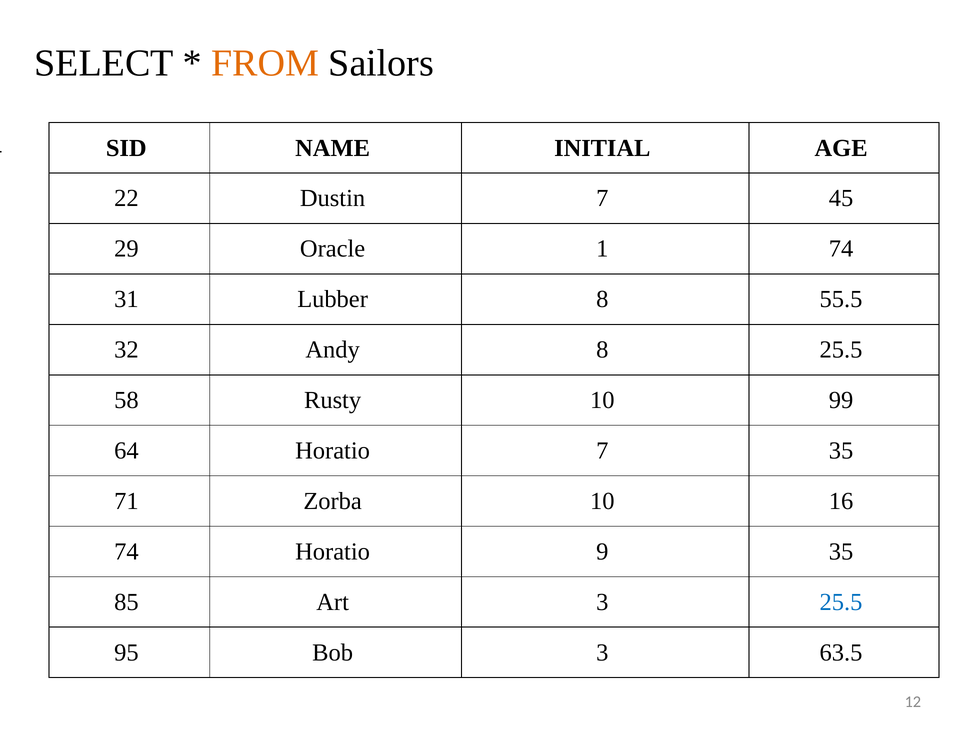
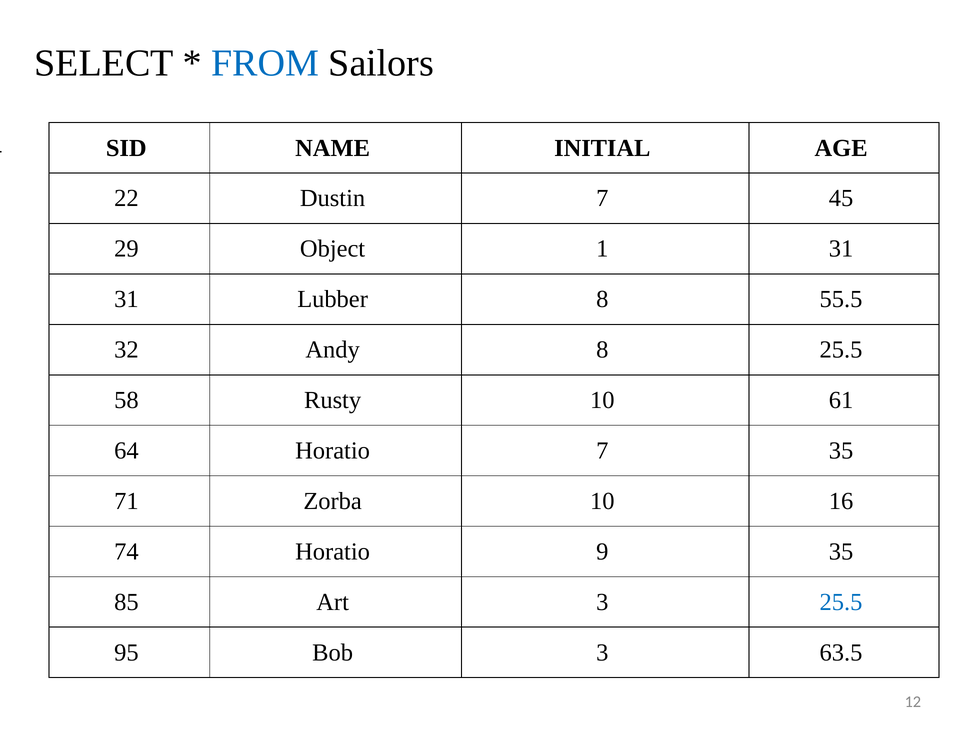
FROM colour: orange -> blue (265, 63)
Oracle: Oracle -> Object (333, 249)
1 74: 74 -> 31 (841, 249)
99: 99 -> 61 (841, 400)
